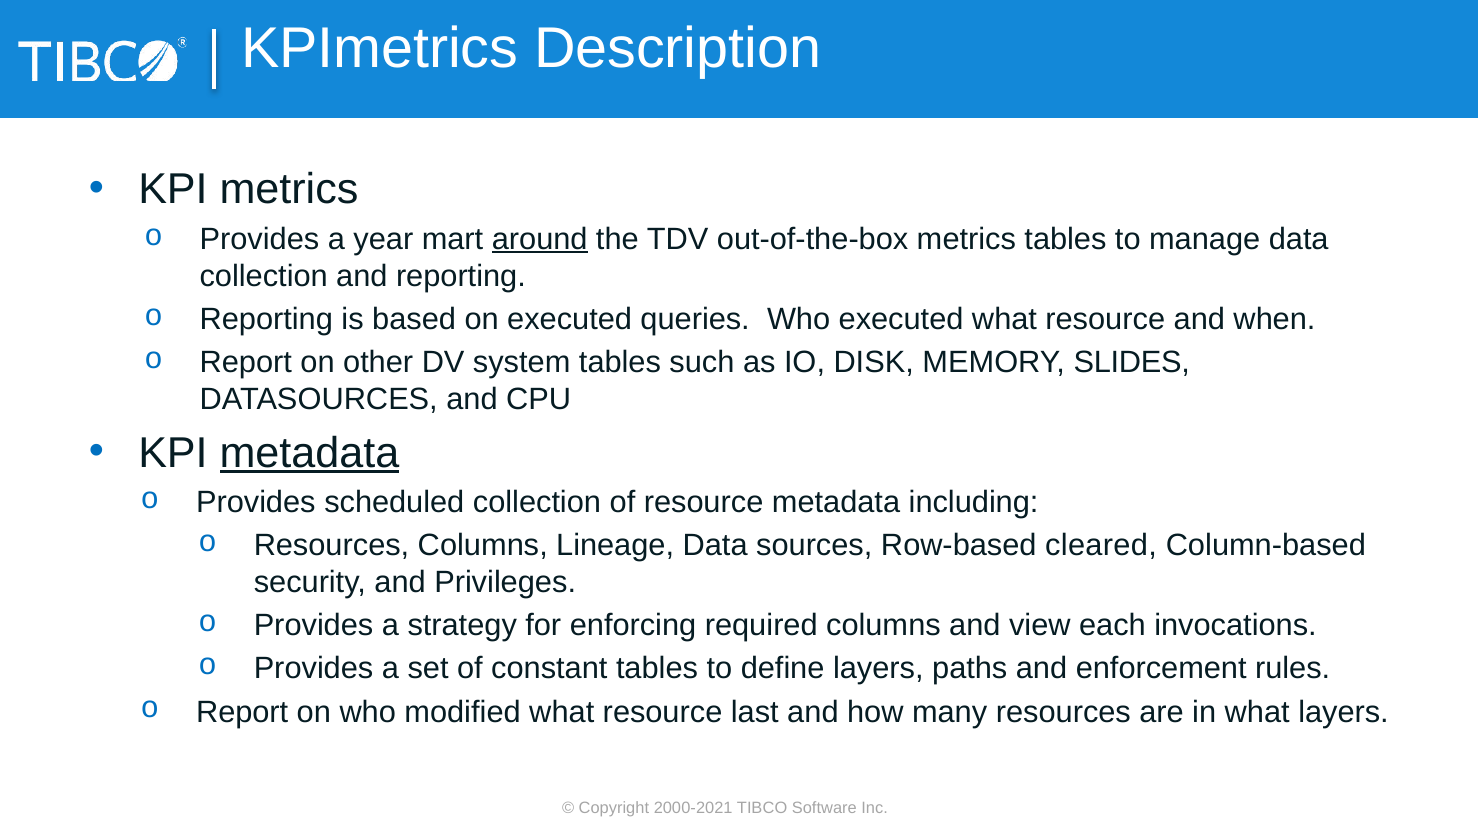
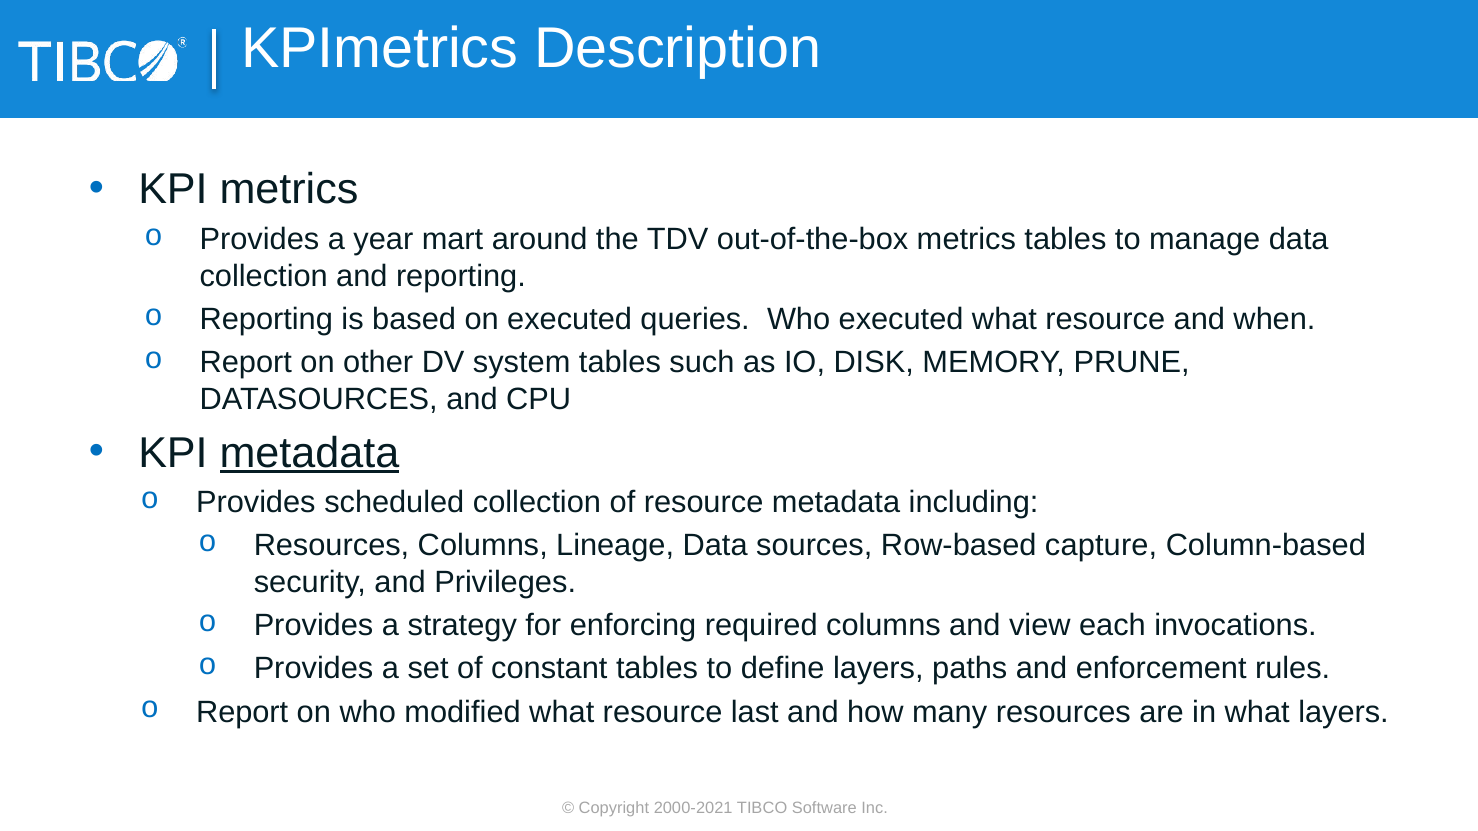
around underline: present -> none (540, 239)
SLIDES: SLIDES -> PRUNE (1132, 362)
cleared: cleared -> capture (1101, 546)
